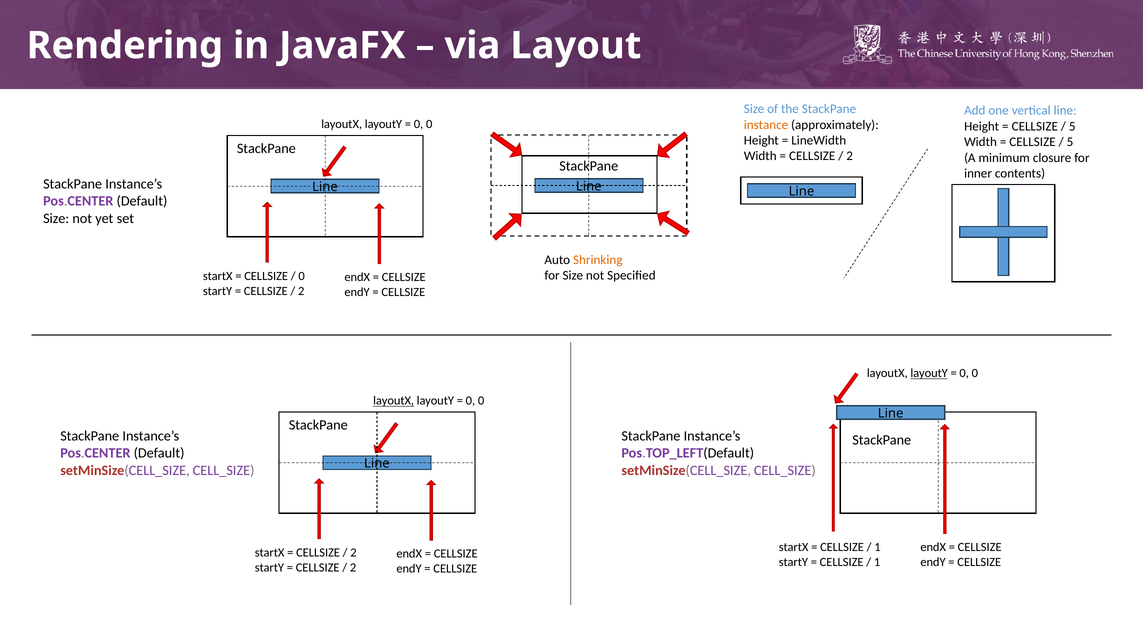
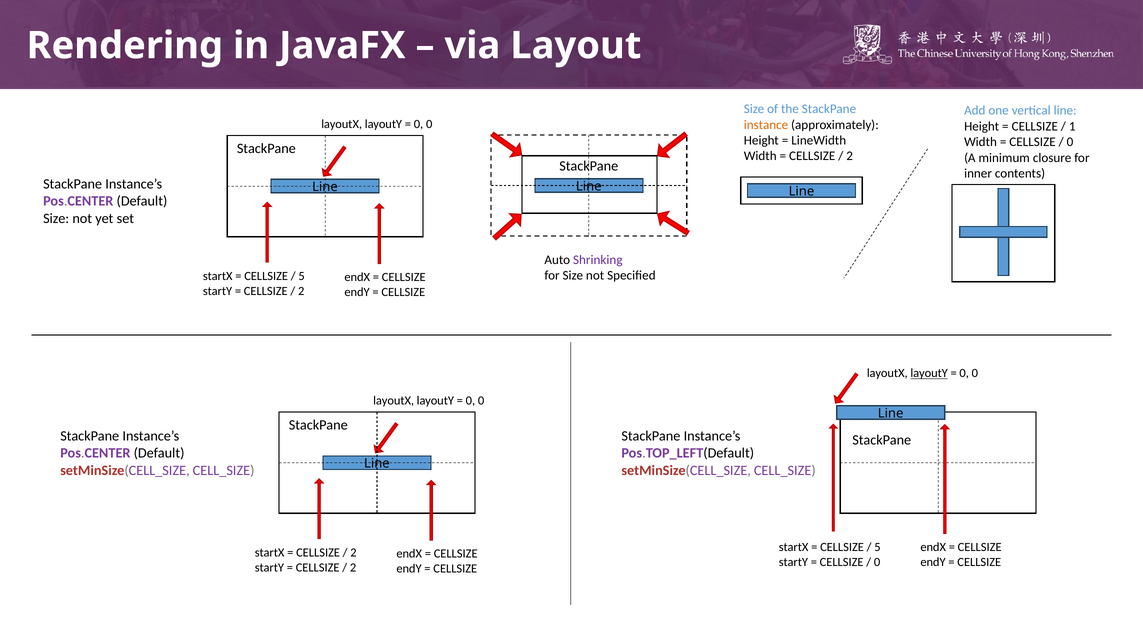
5: 5 -> 1 (1072, 126)
5: 5 -> 0 (1070, 142)
Shrinking colour: orange -> purple (598, 260)
0: 0 -> 5 (302, 276)
layoutX underline: present -> none (394, 401)
1: 1 -> 5 (877, 547)
1: 1 -> 0 (877, 562)
